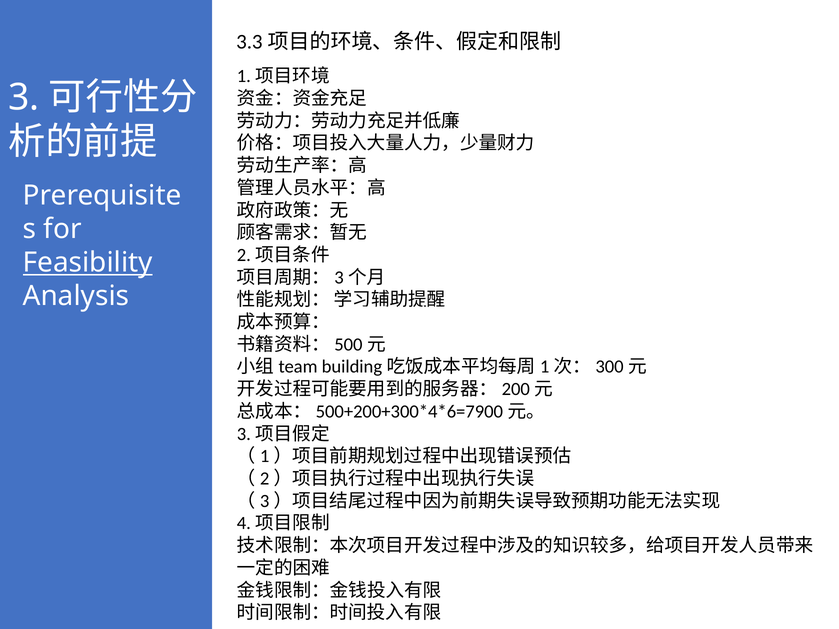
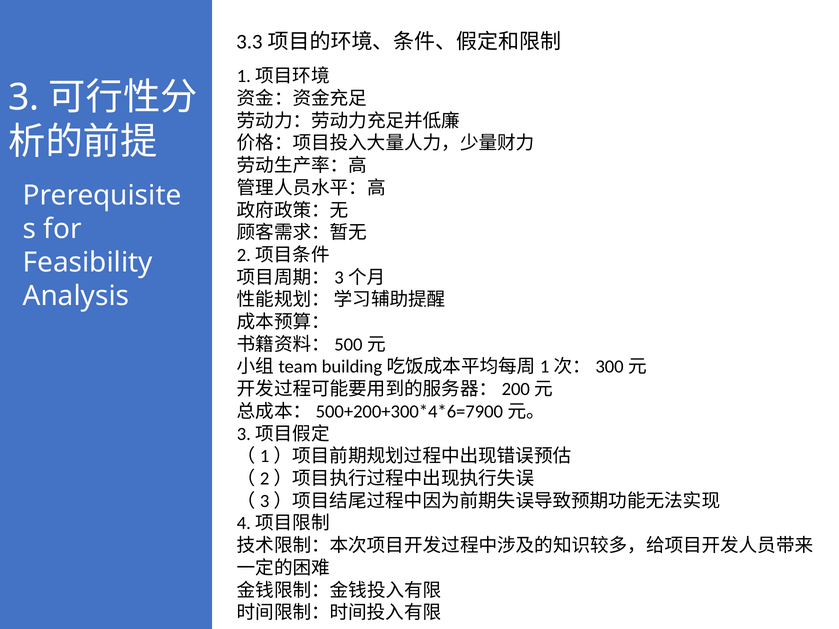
Feasibility underline: present -> none (88, 263)
